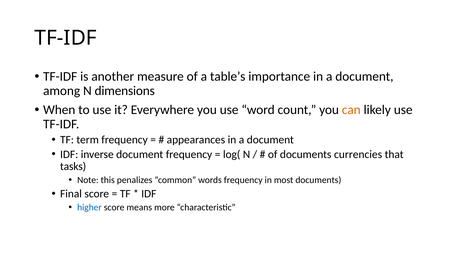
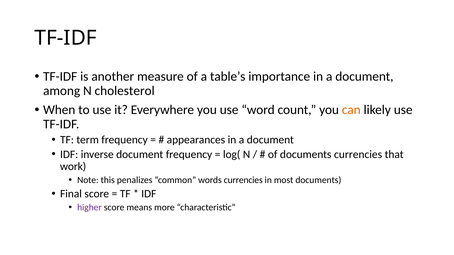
dimensions: dimensions -> cholesterol (125, 91)
tasks: tasks -> work (73, 167)
words frequency: frequency -> currencies (243, 180)
higher colour: blue -> purple (89, 208)
